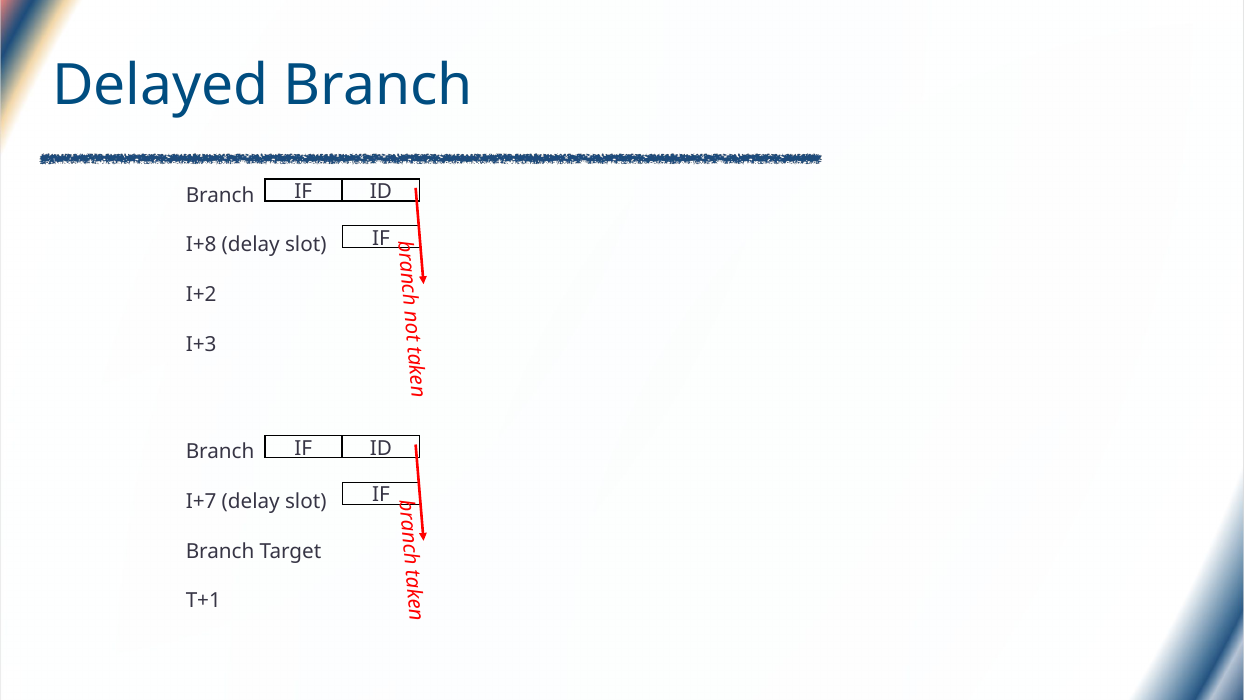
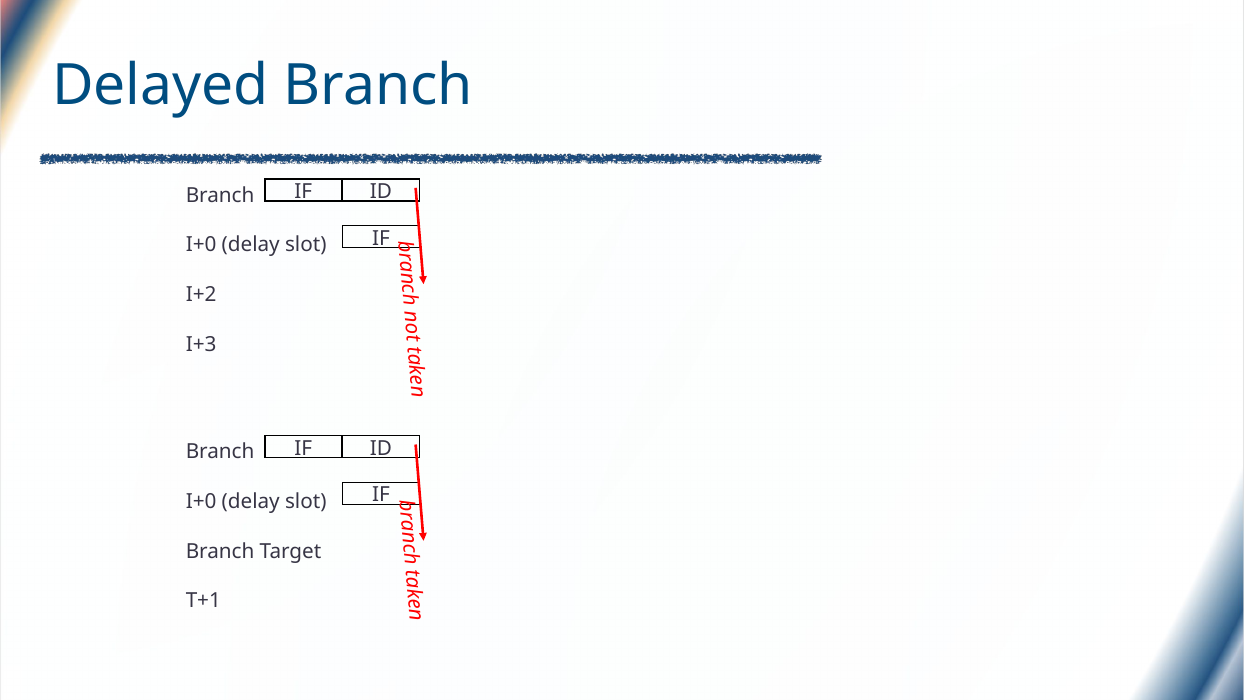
I+8: I+8 -> I+0 (201, 245)
I+7: I+7 -> I+0 (201, 501)
